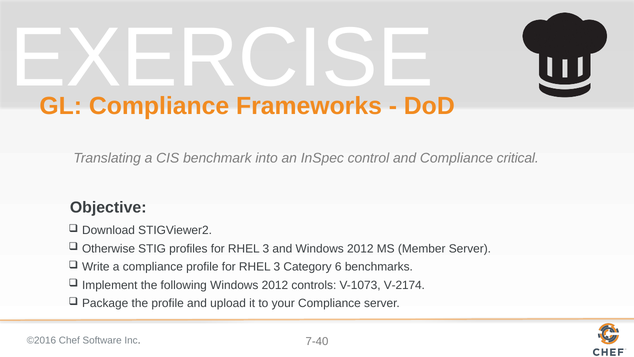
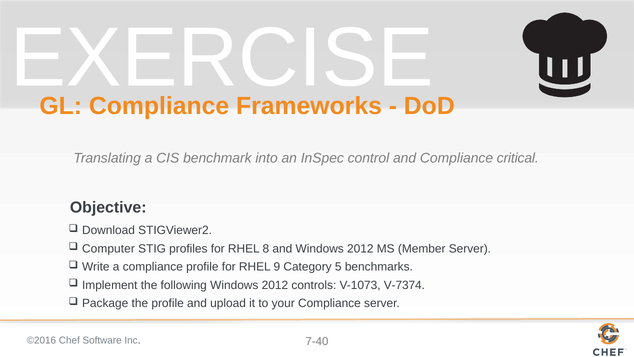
Otherwise: Otherwise -> Computer (108, 248)
profiles for RHEL 3: 3 -> 8 (266, 248)
profile for RHEL 3: 3 -> 9 (277, 267)
6: 6 -> 5 (338, 267)
V-2174: V-2174 -> V-7374 (404, 285)
